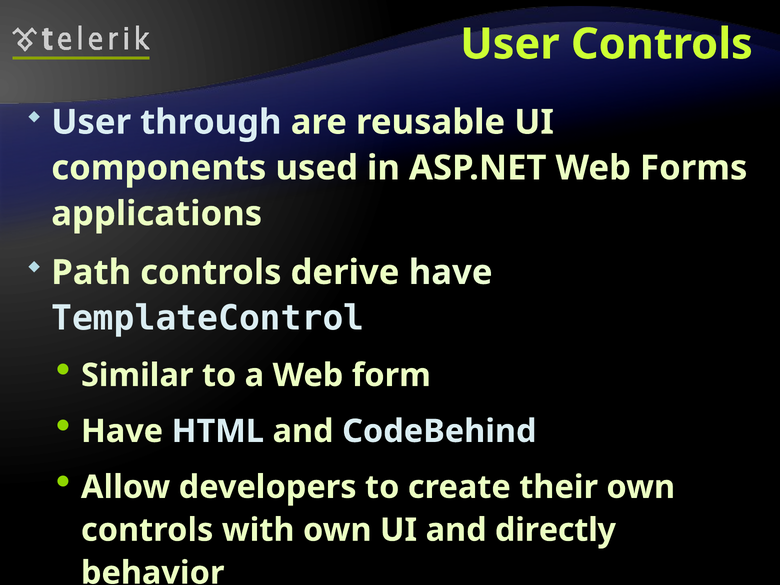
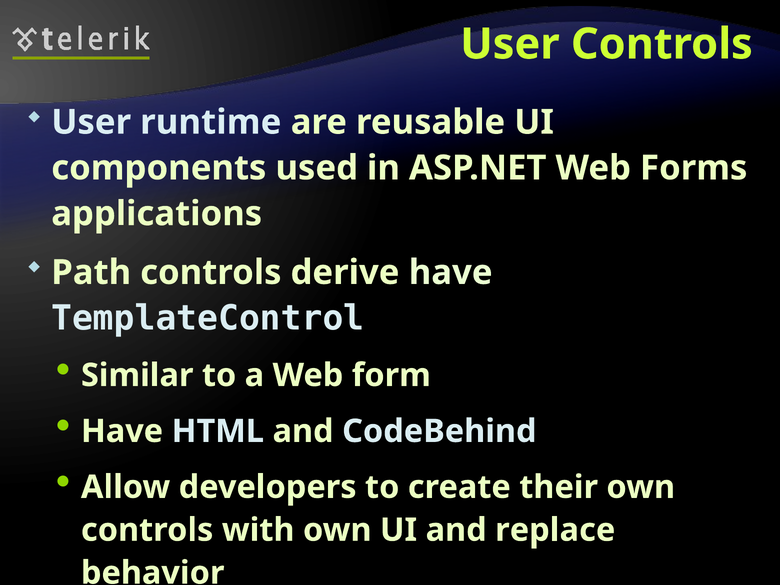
through: through -> runtime (211, 122)
directly: directly -> replace (555, 530)
